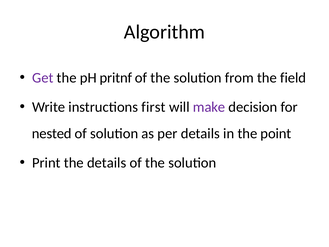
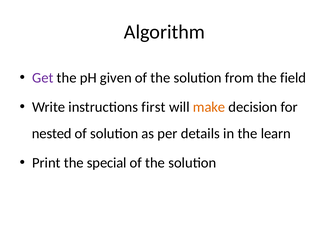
pritnf: pritnf -> given (116, 78)
make colour: purple -> orange (209, 107)
point: point -> learn (276, 133)
the details: details -> special (107, 163)
